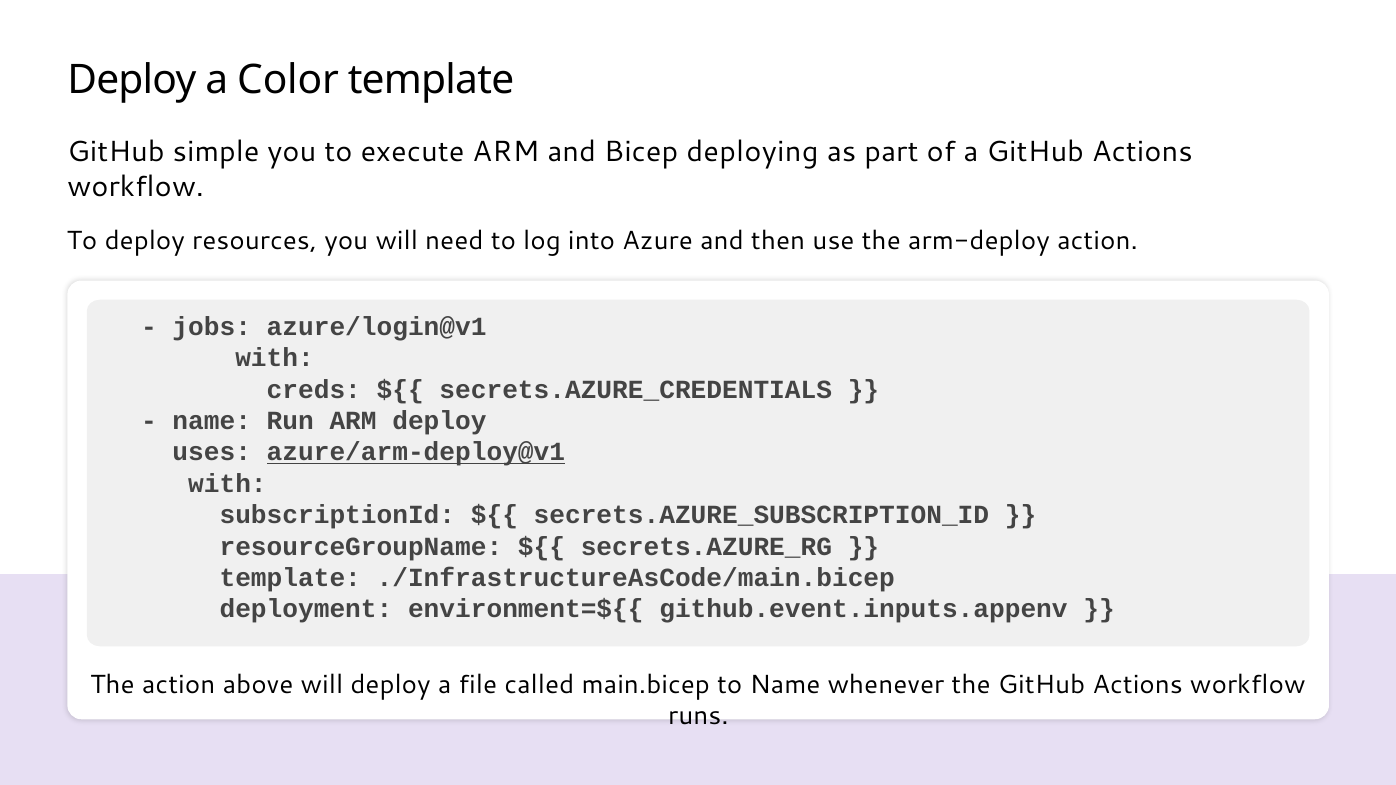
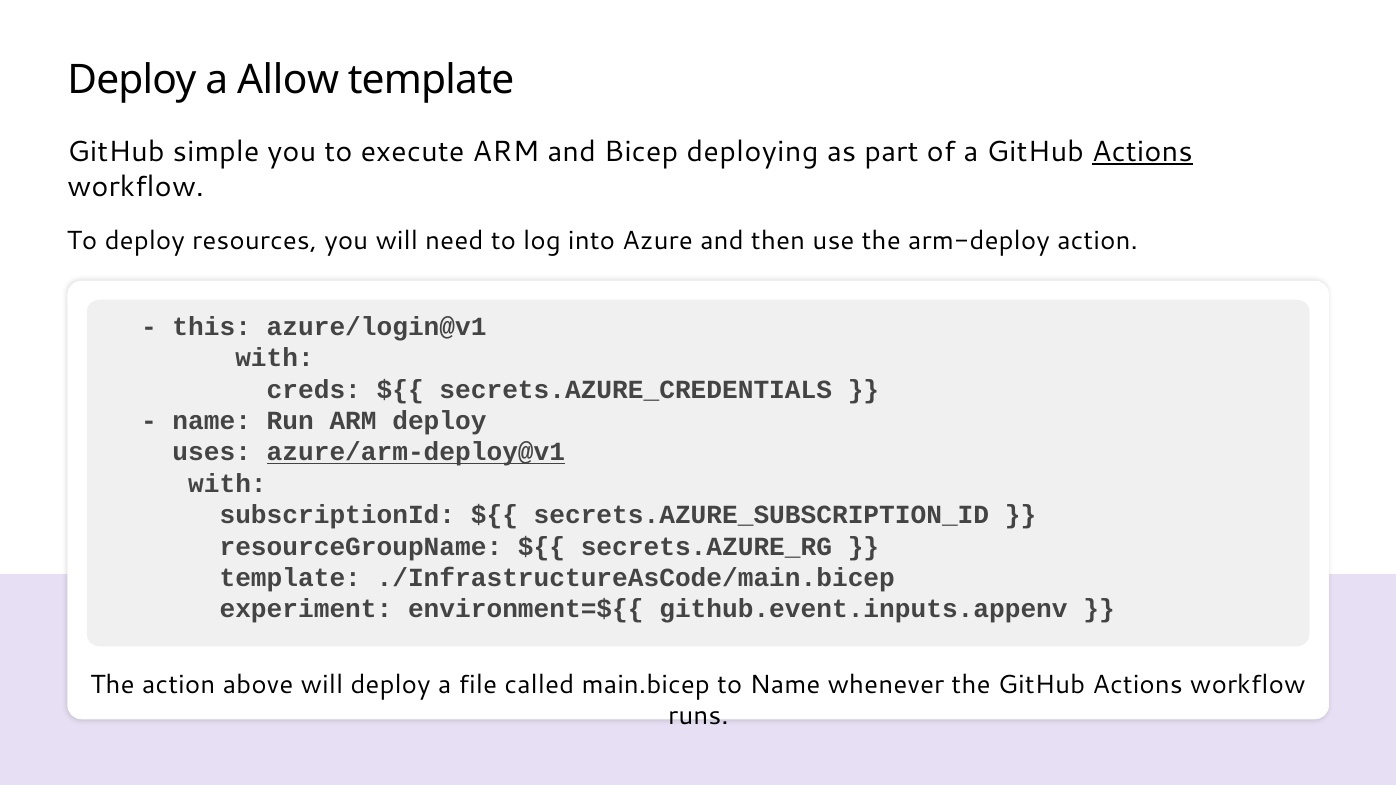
Color: Color -> Allow (288, 80)
Actions underline: none -> present (1142, 152)
jobs: jobs -> this (212, 327)
deployment: deployment -> experiment (306, 610)
